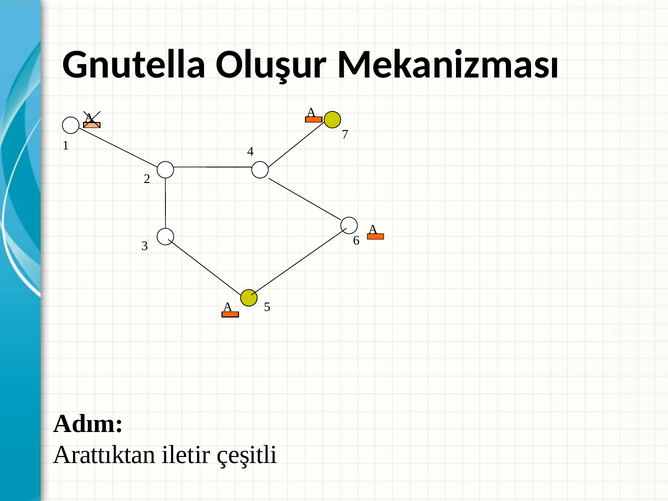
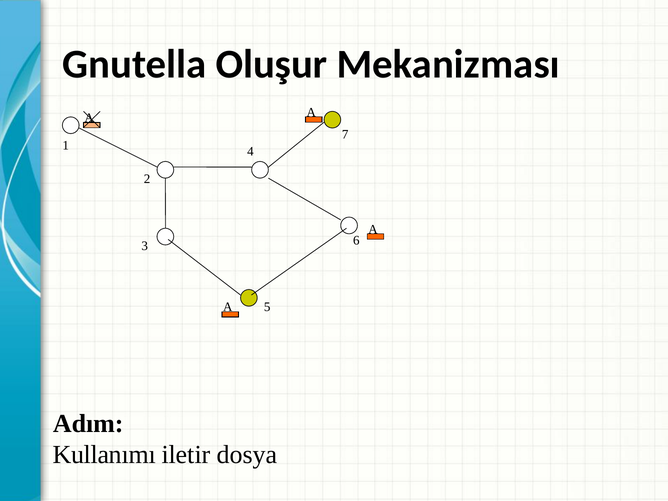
Arattıktan: Arattıktan -> Kullanımı (104, 455)
çeşitli: çeşitli -> dosya (247, 455)
